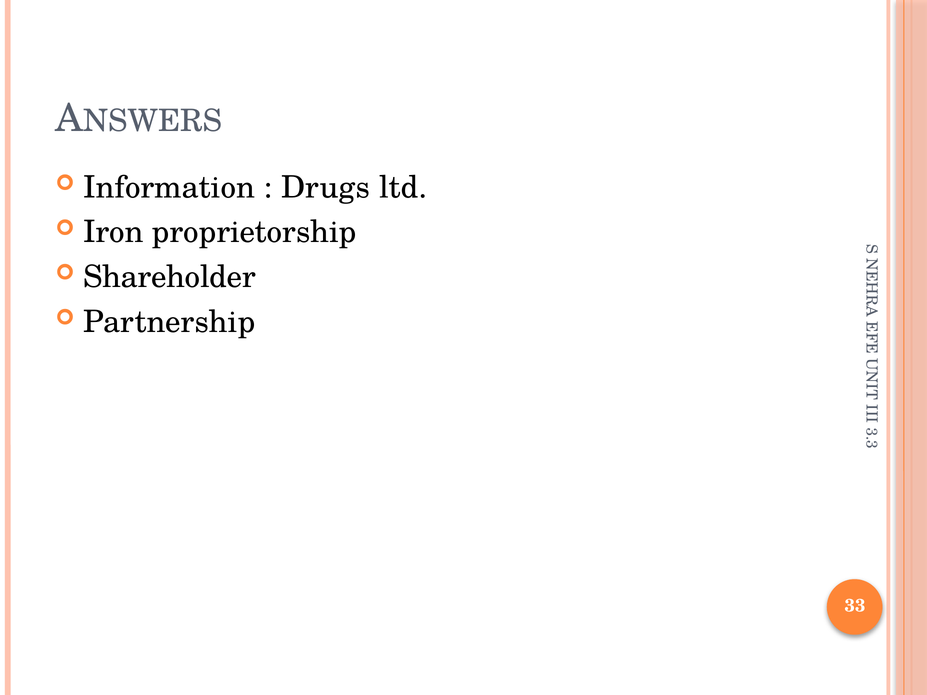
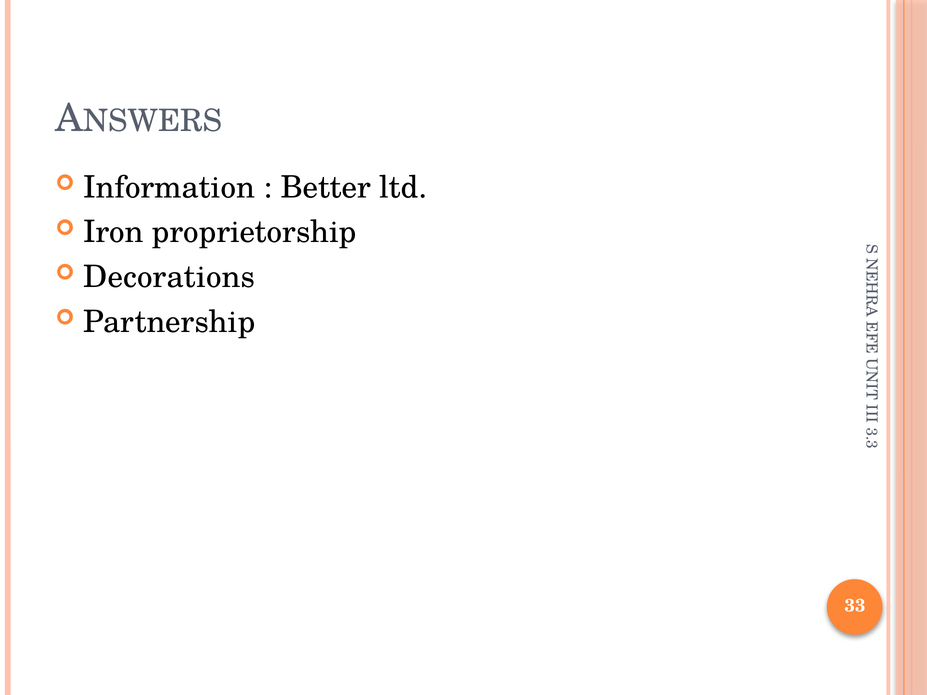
Drugs: Drugs -> Better (326, 187)
Shareholder: Shareholder -> Decorations (169, 277)
